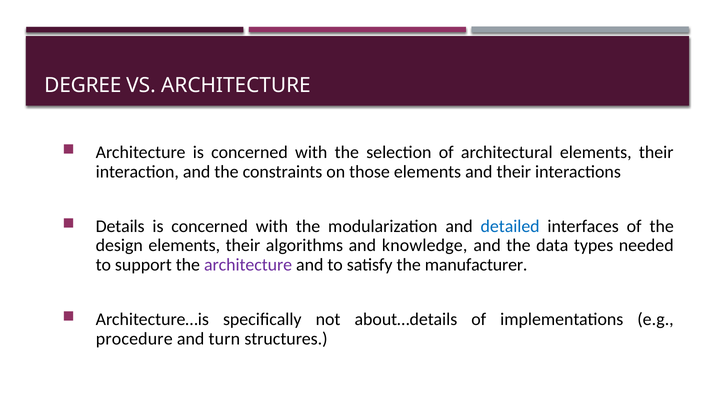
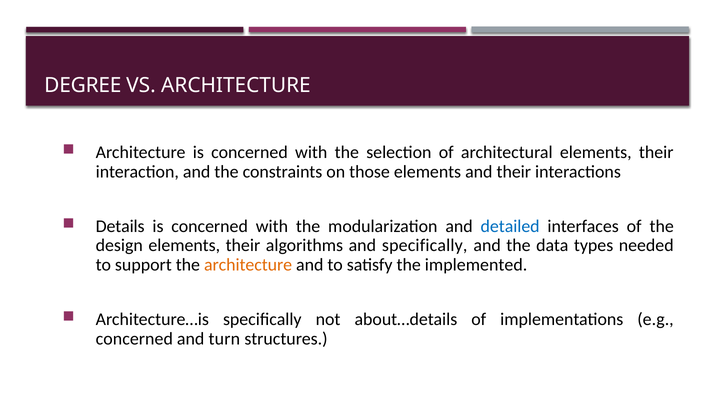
and knowledge: knowledge -> specifically (425, 246)
architecture colour: purple -> orange (248, 265)
manufacturer: manufacturer -> implemented (476, 265)
procedure: procedure -> concerned (134, 339)
